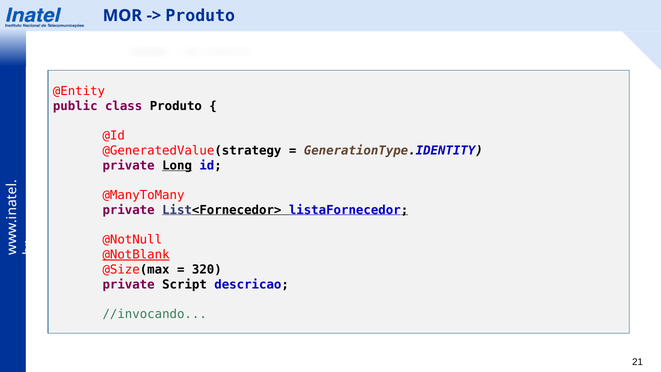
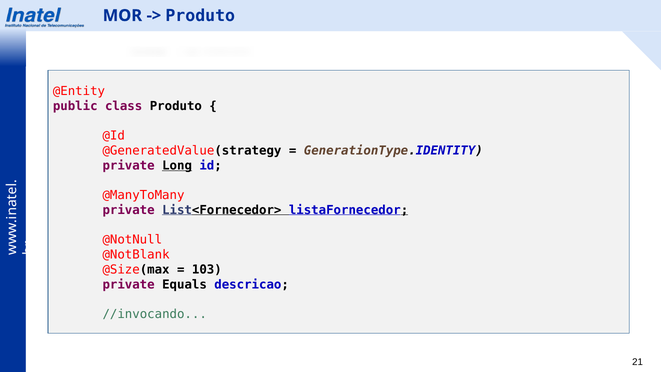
@NotBlank underline: present -> none (136, 255)
320: 320 -> 103 (207, 269)
Script: Script -> Equals (185, 284)
